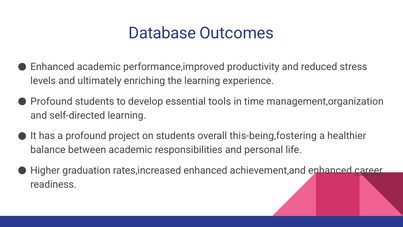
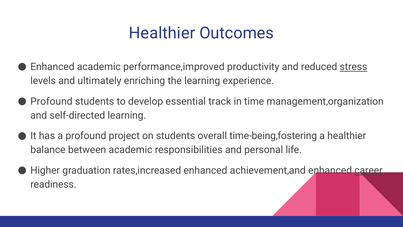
Database: Database -> Healthier (162, 33)
stress underline: none -> present (353, 67)
tools: tools -> track (220, 101)
this-being,fostering: this-being,fostering -> time-being,fostering (273, 136)
